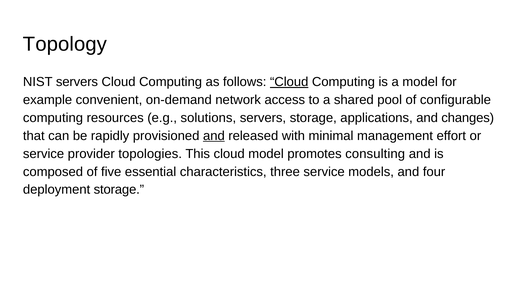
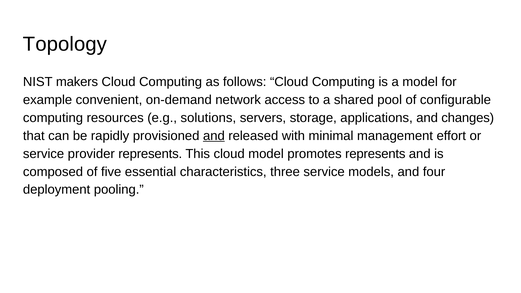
NIST servers: servers -> makers (77, 82)
Cloud underline: present -> none (289, 82)
provider topologies: topologies -> represents (150, 154)
promotes consulting: consulting -> represents (375, 154)
deployment storage: storage -> pooling (119, 190)
